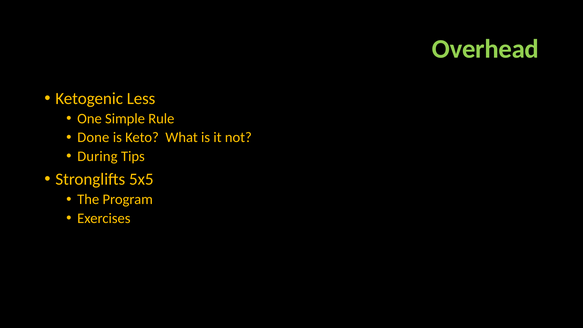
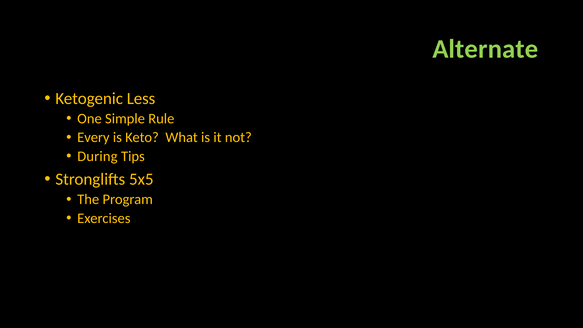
Overhead: Overhead -> Alternate (485, 49)
Done: Done -> Every (93, 137)
